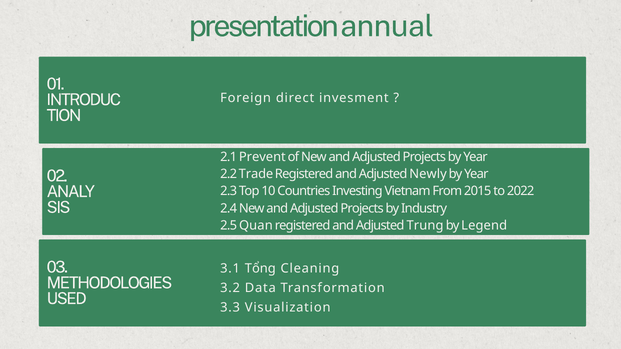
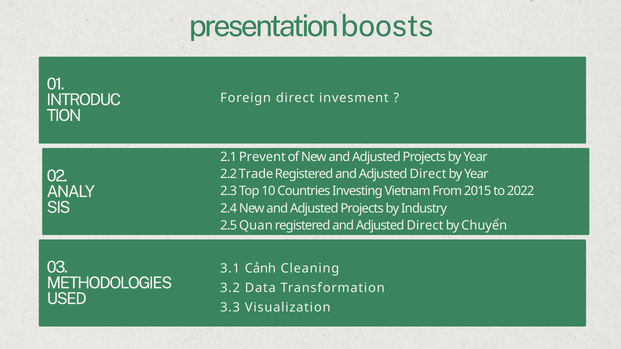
annual: annual -> boosts (387, 26)
Newly: Newly -> Direct (428, 174)
Trung: Trung -> Direct (425, 226)
Legend: Legend -> Chuyển (484, 226)
Tổng: Tổng -> Cảnh (260, 269)
